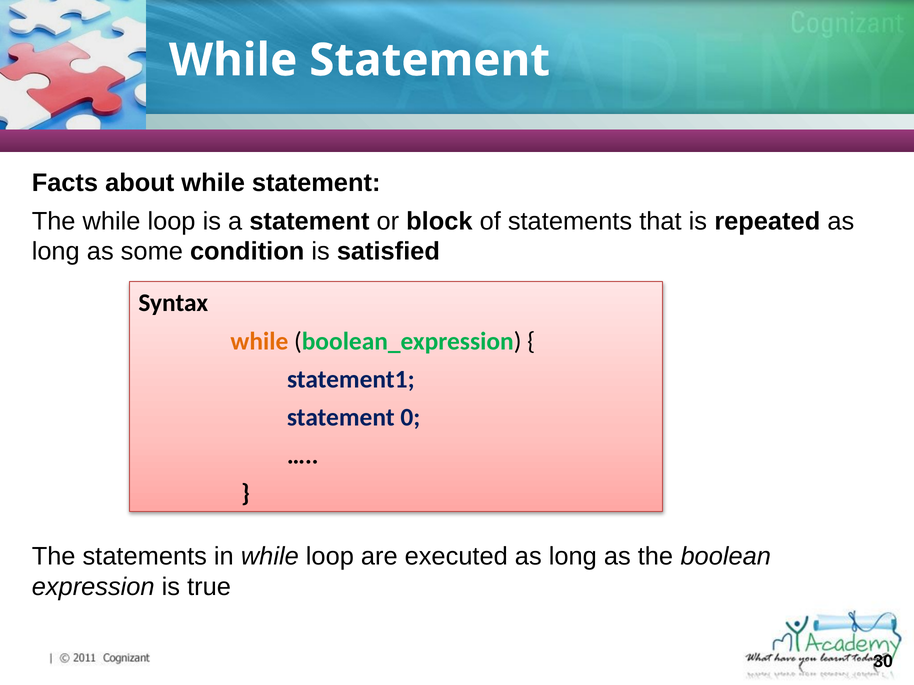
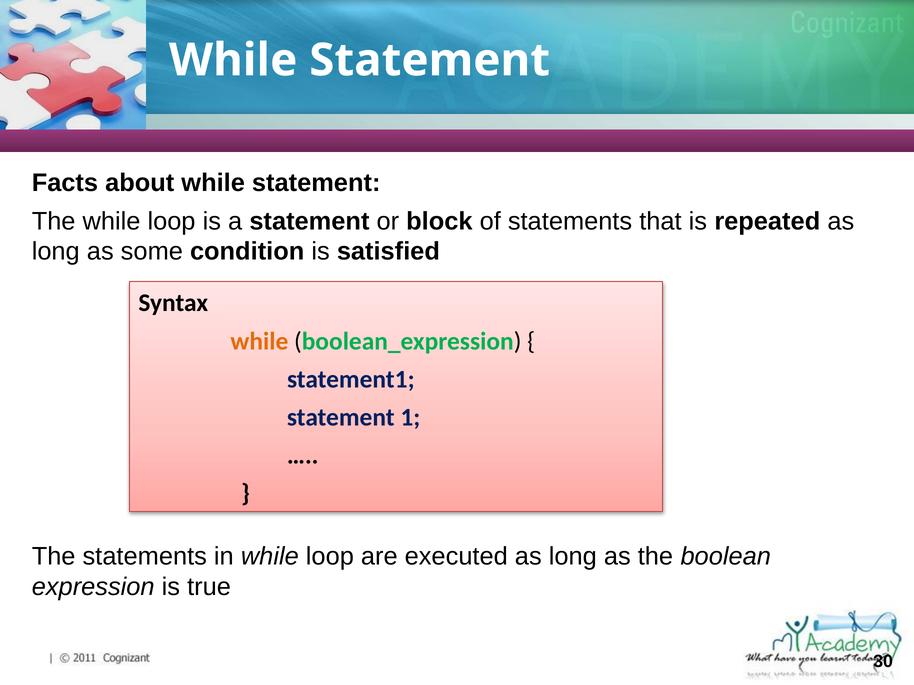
0: 0 -> 1 (410, 418)
